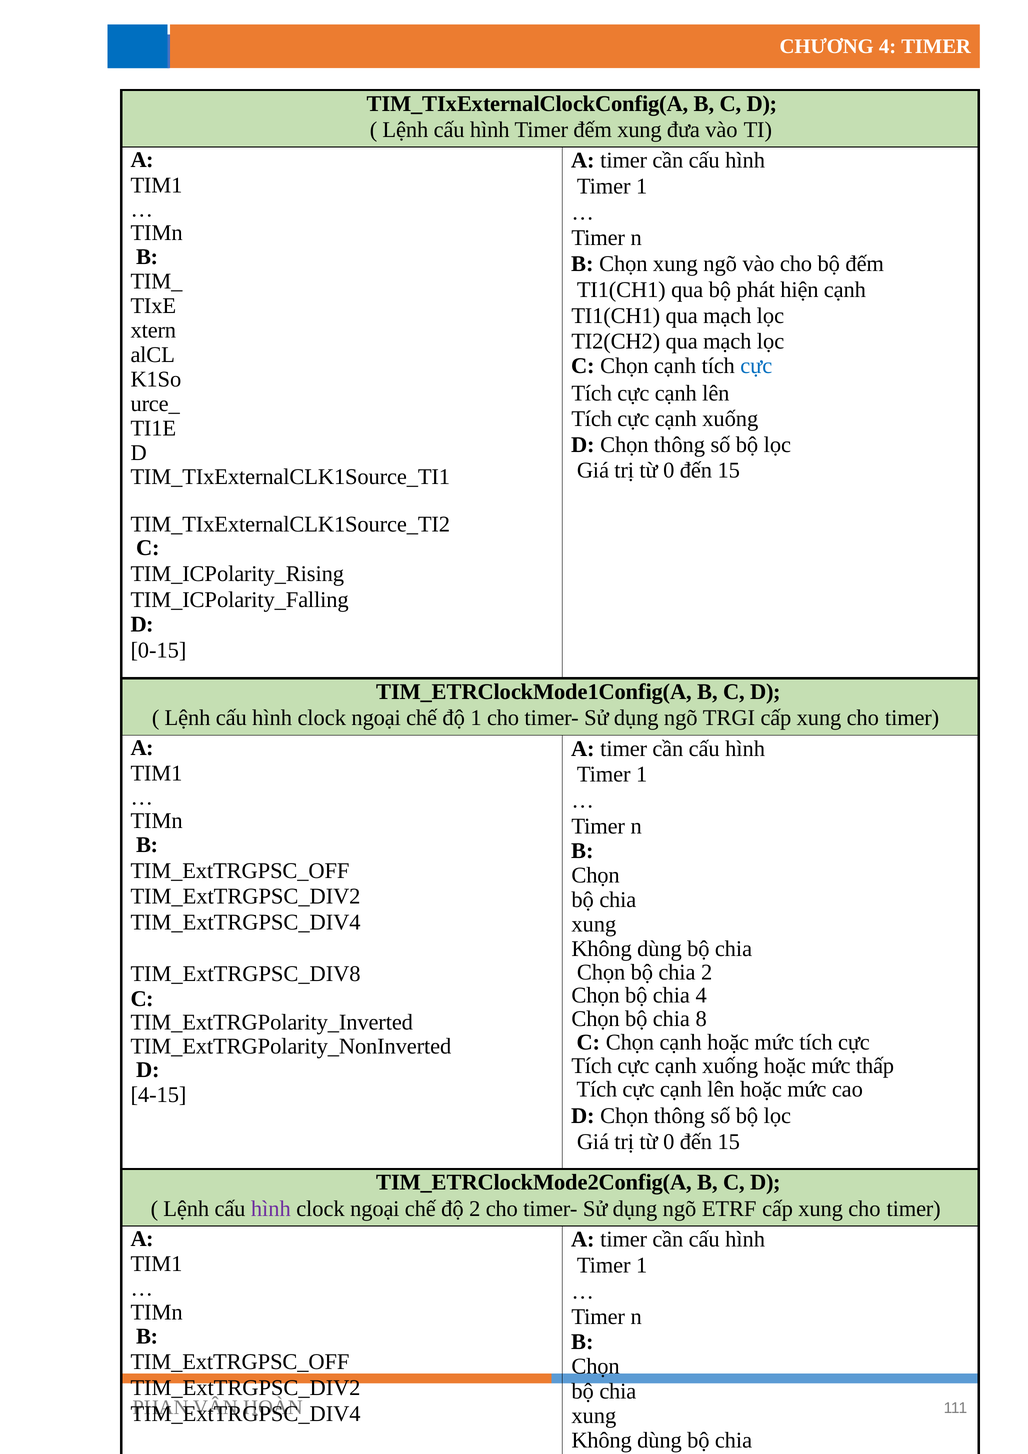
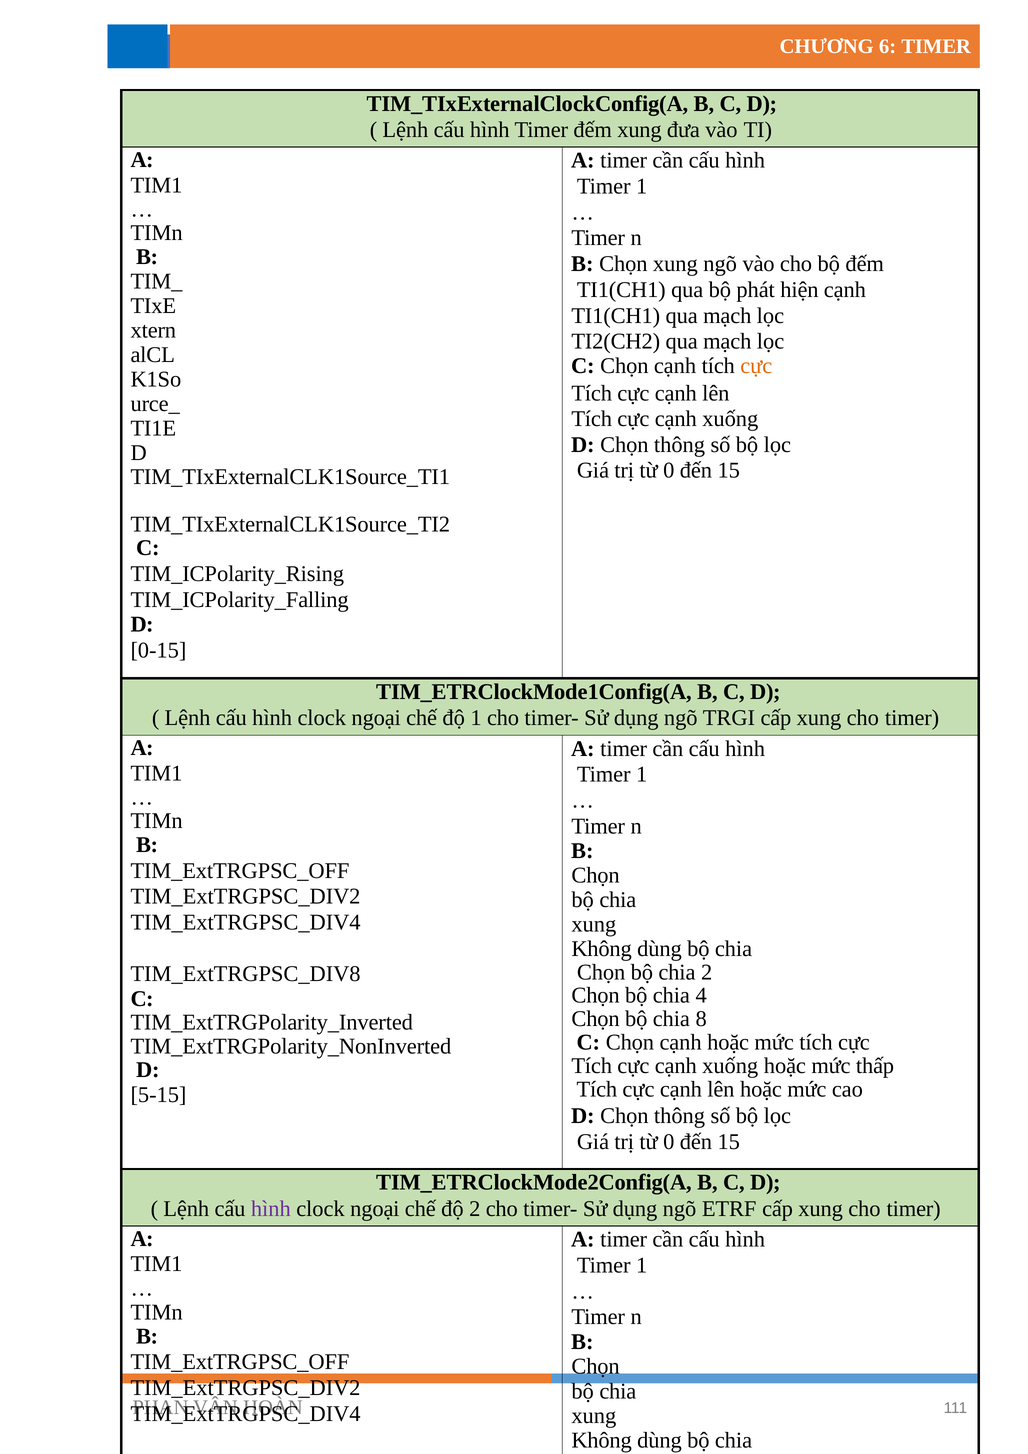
CHƯƠNG 4: 4 -> 6 (888, 47)
cực colour: blue -> orange (756, 366)
4-15: 4-15 -> 5-15 (158, 1096)
